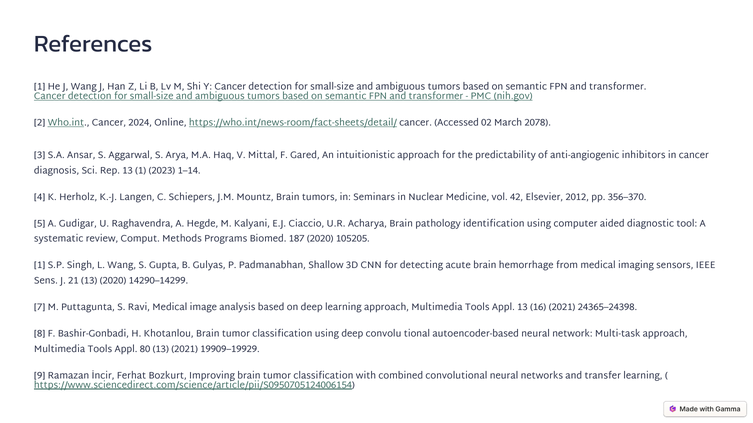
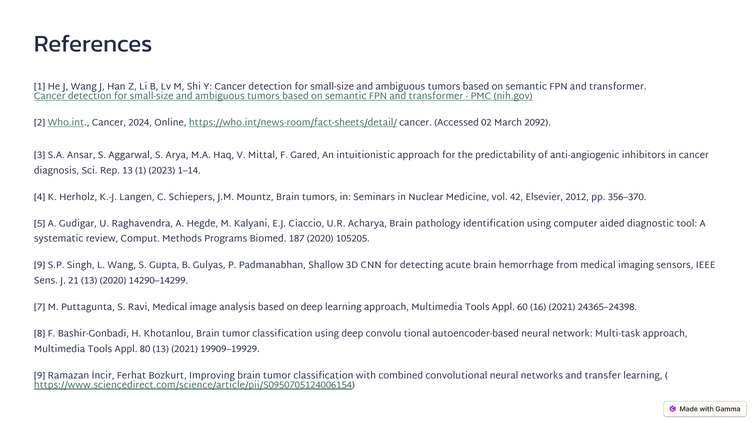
2078: 2078 -> 2092 (538, 123)
1: 1 -> 9 (40, 266)
Appl 13: 13 -> 60 (522, 308)
